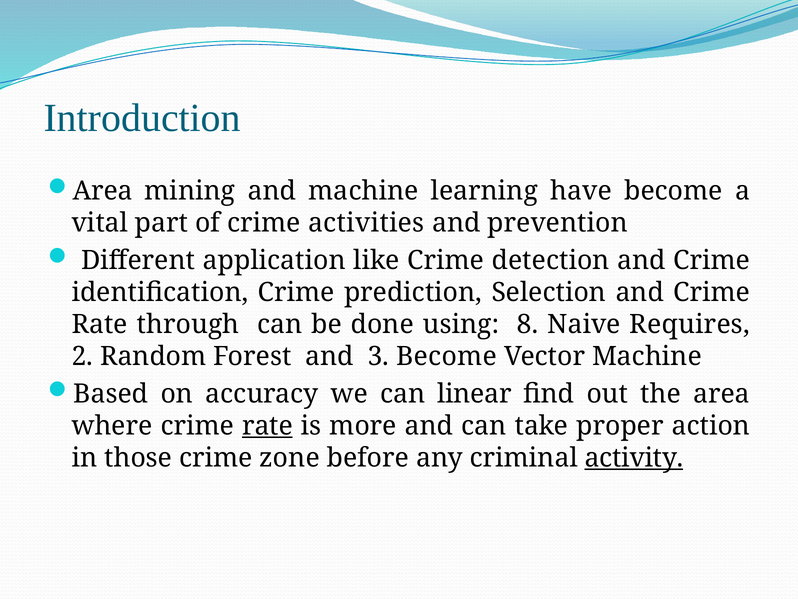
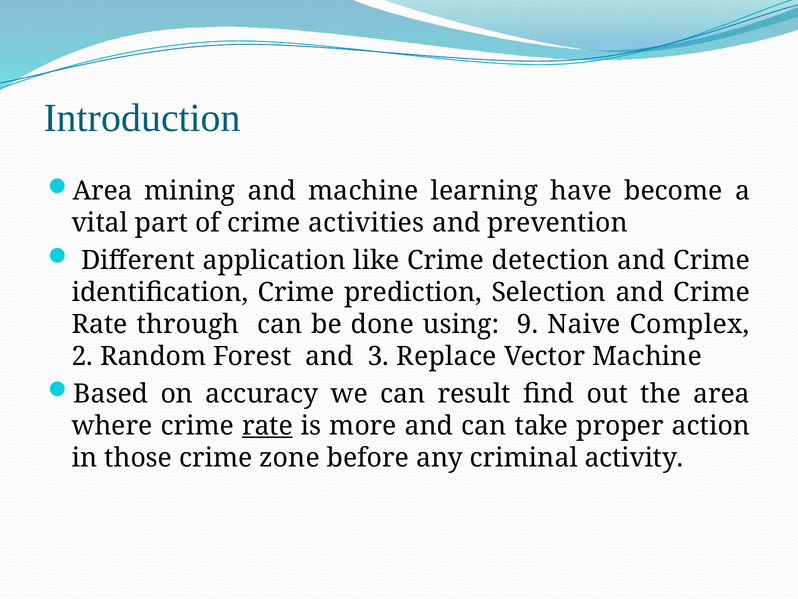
8: 8 -> 9 (528, 324)
Requires: Requires -> Complex (690, 324)
3 Become: Become -> Replace (447, 356)
linear: linear -> result (474, 394)
activity underline: present -> none (634, 458)
